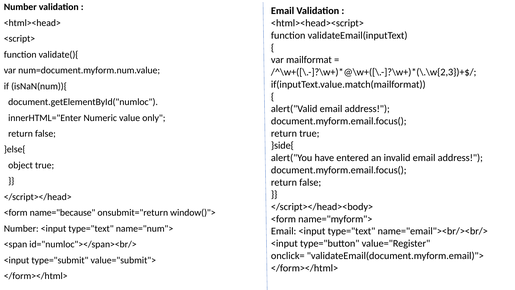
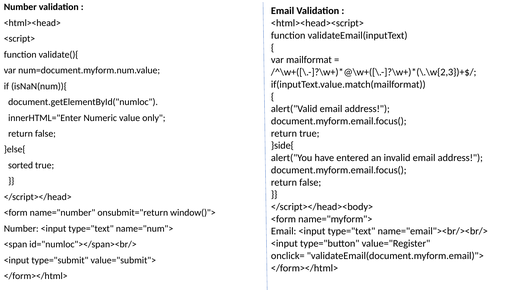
object: object -> sorted (21, 165)
name="because: name="because -> name="number (63, 212)
